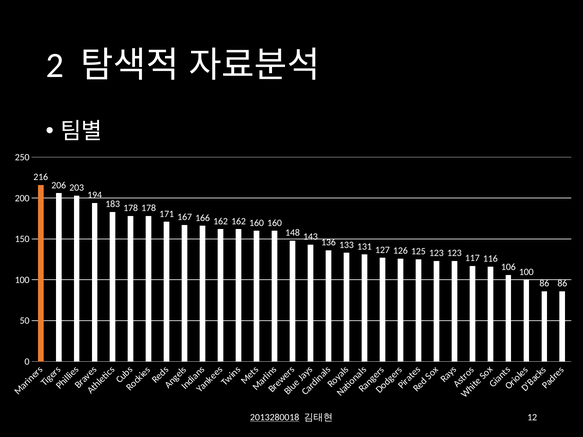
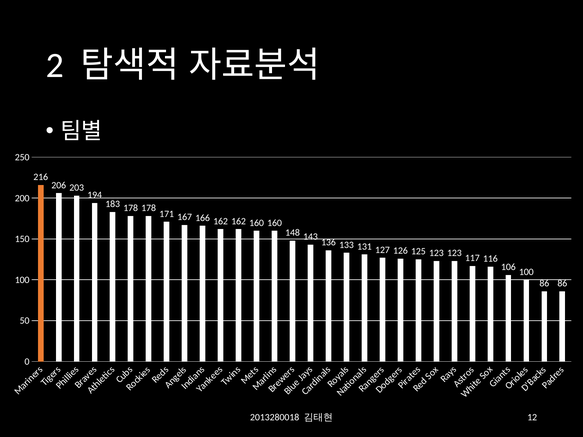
2013280018 underline: present -> none (275, 418)
